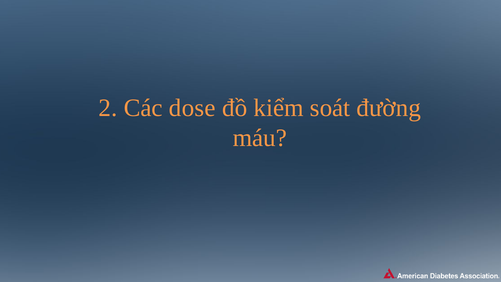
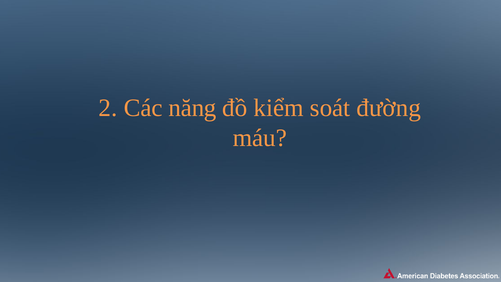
dose: dose -> năng (193, 108)
